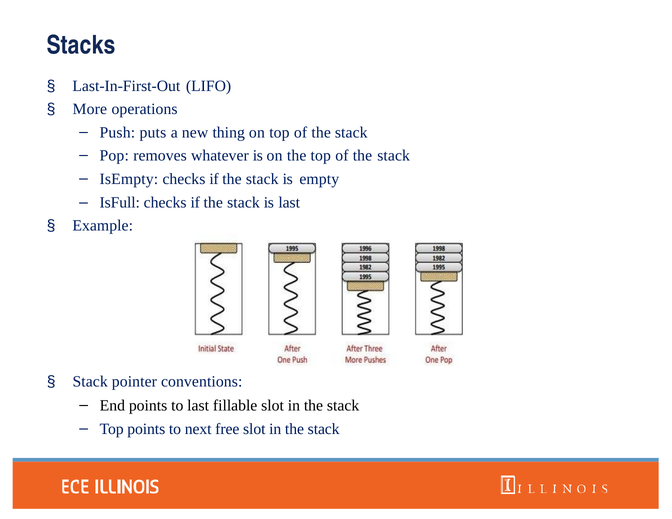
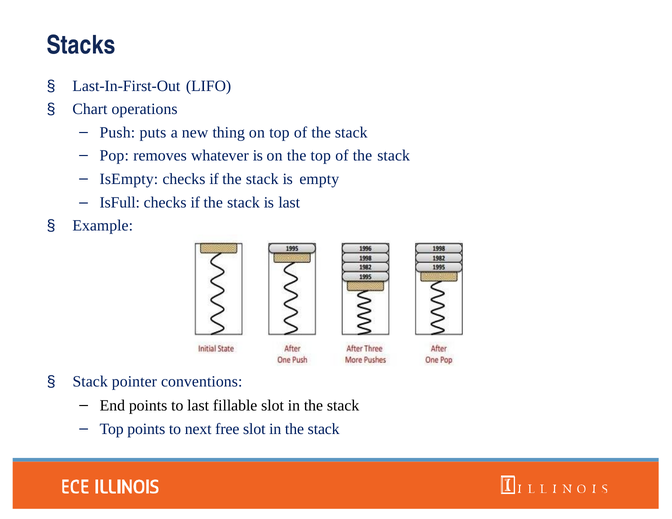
More: More -> Chart (90, 109)
